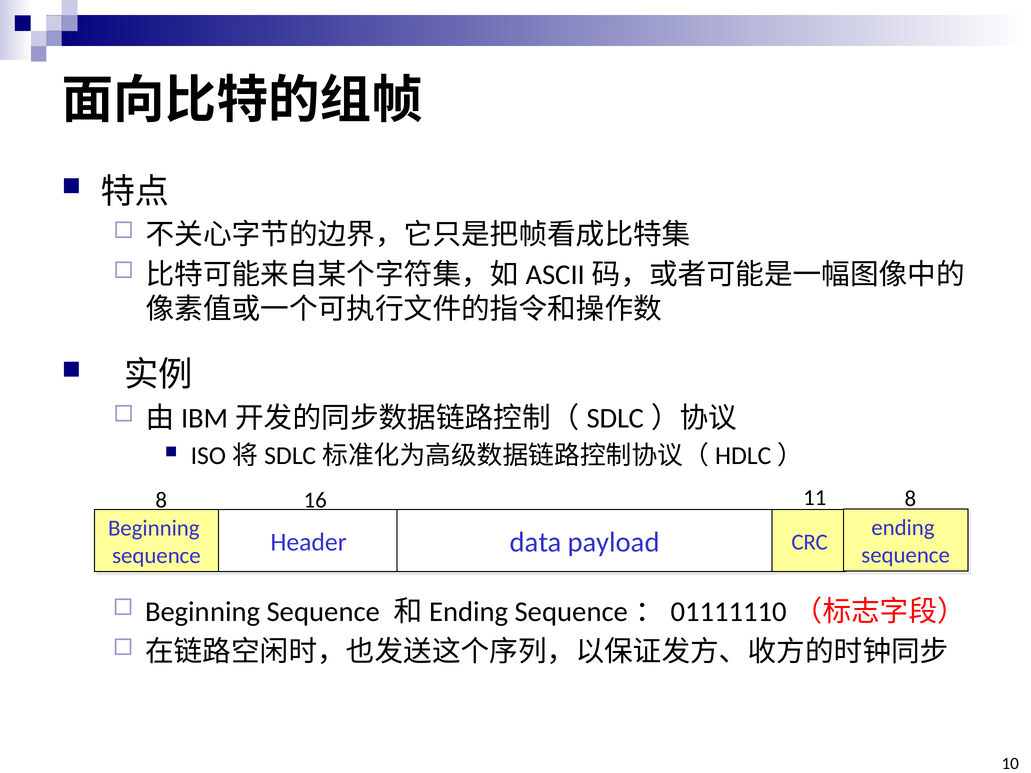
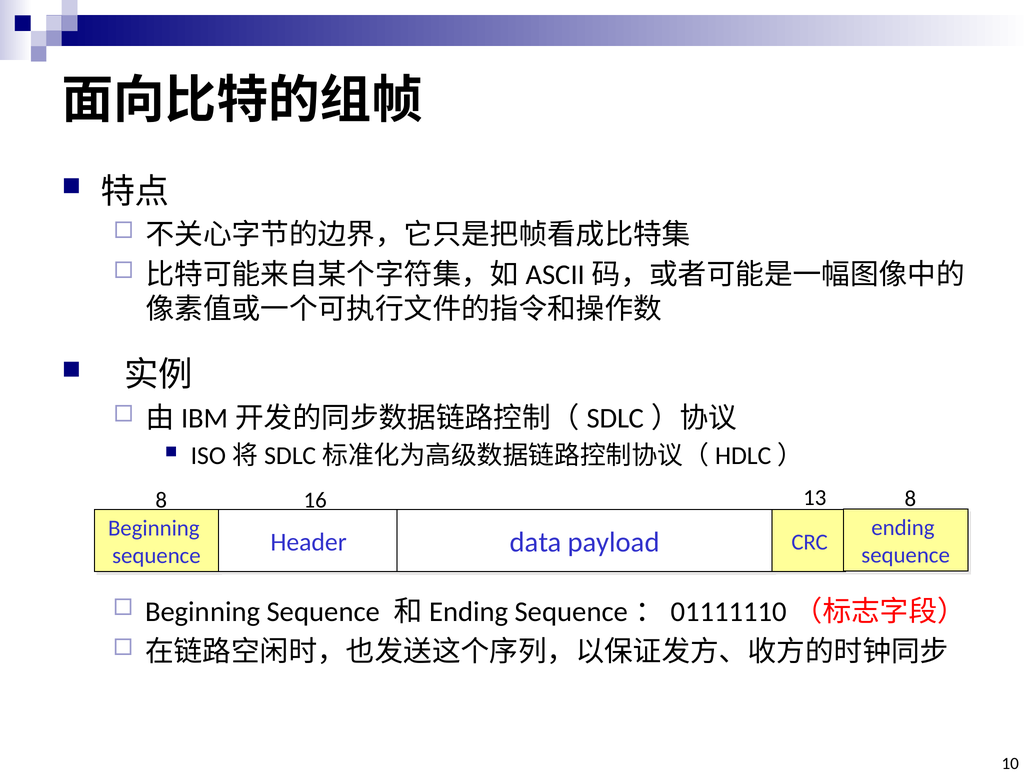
11: 11 -> 13 (815, 498)
